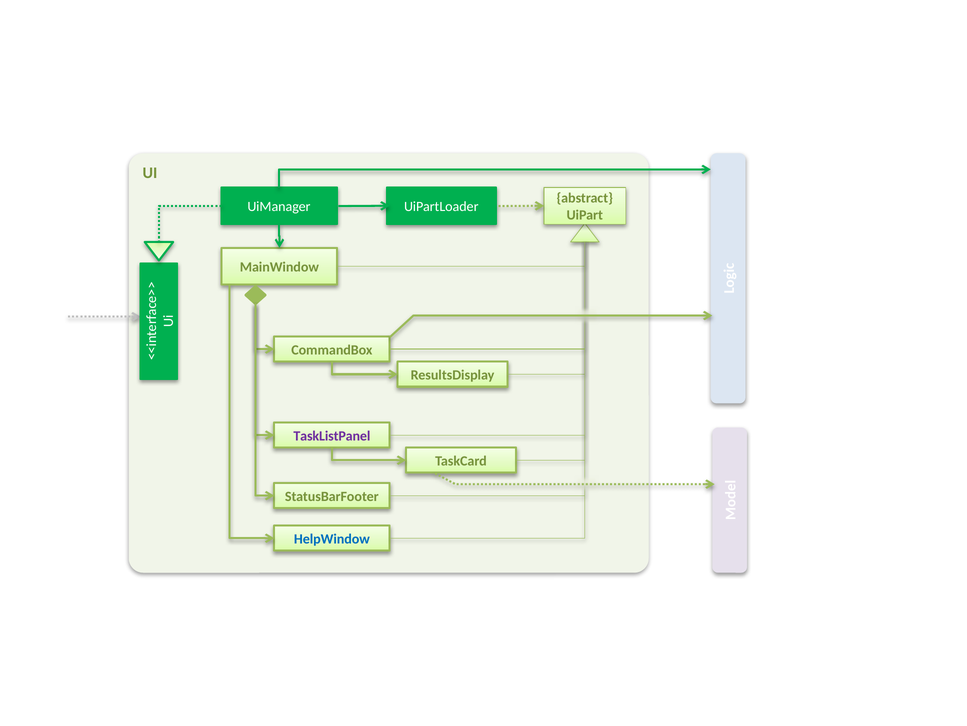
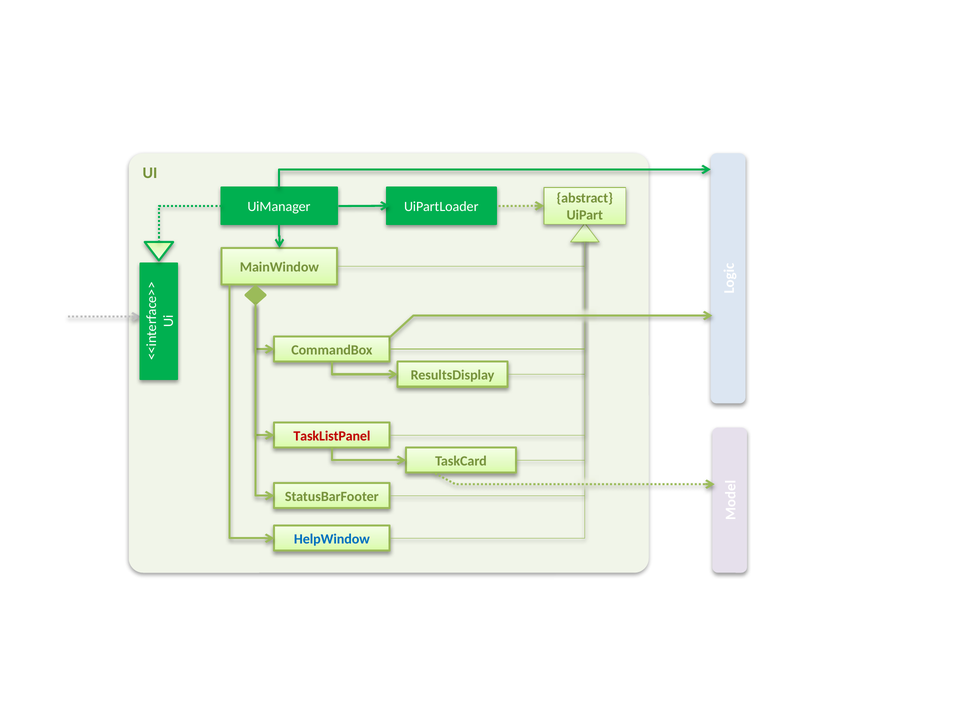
TaskListPanel colour: purple -> red (332, 436)
